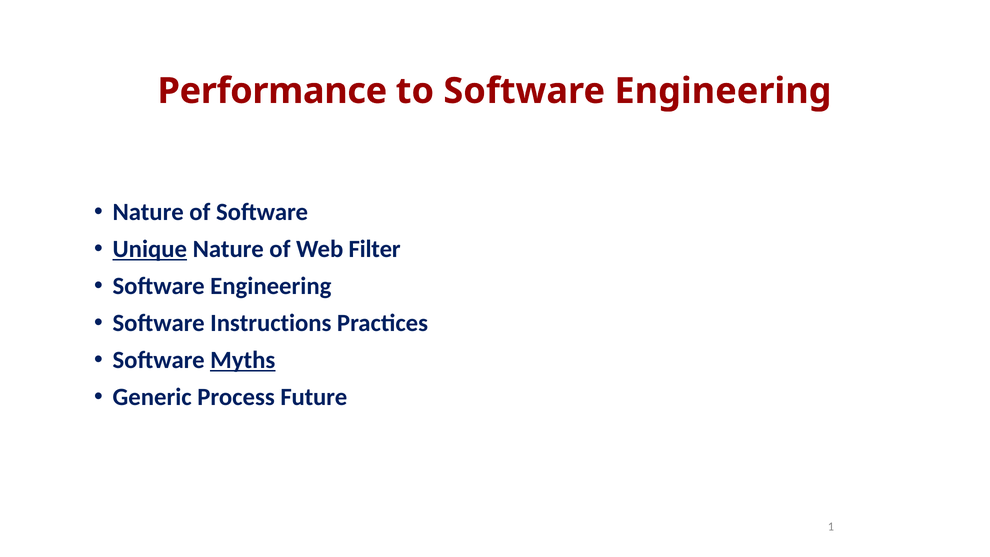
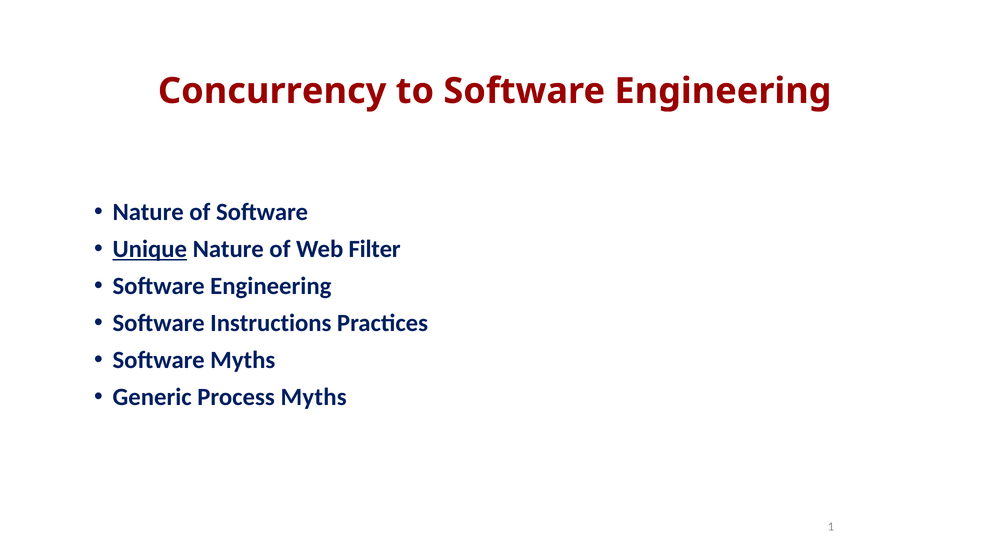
Performance: Performance -> Concurrency (272, 91)
Myths underline: present -> none (243, 360)
Process Future: Future -> Myths (314, 397)
